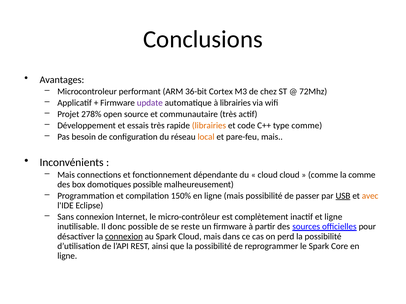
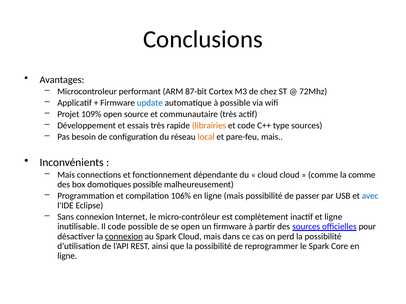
36-bit: 36-bit -> 87-bit (196, 92)
update colour: purple -> blue (150, 103)
à librairies: librairies -> possible (235, 103)
278%: 278% -> 109% (91, 114)
type comme: comme -> sources (307, 126)
150%: 150% -> 106% (181, 196)
USB underline: present -> none (343, 196)
avec colour: orange -> blue (370, 196)
Il donc: donc -> code (117, 227)
se reste: reste -> open (190, 227)
